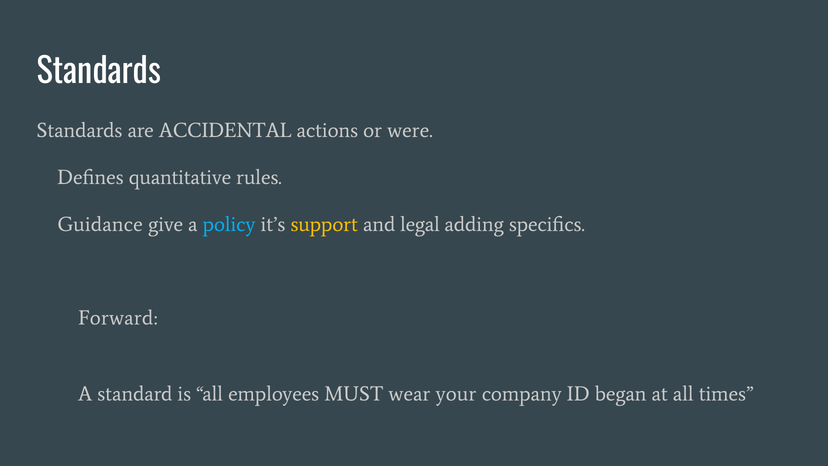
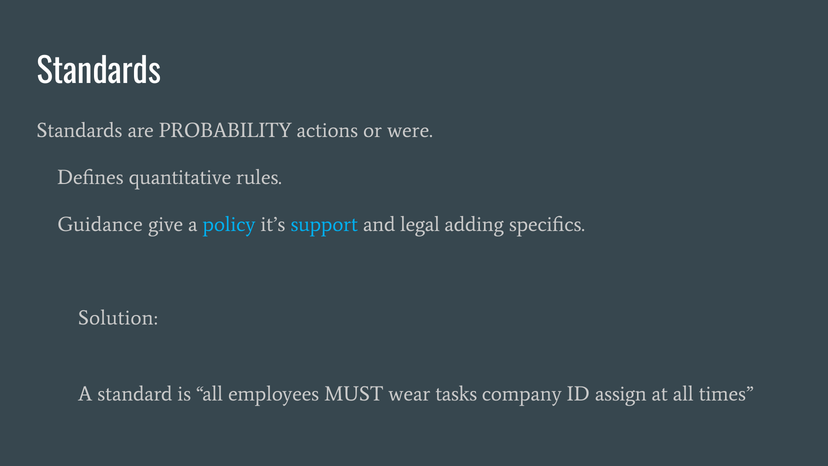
ACCIDENTAL: ACCIDENTAL -> PROBABILITY (225, 130)
support colour: yellow -> light blue (324, 224)
Forward: Forward -> Solution (118, 318)
your: your -> tasks (456, 393)
began: began -> assign (621, 393)
